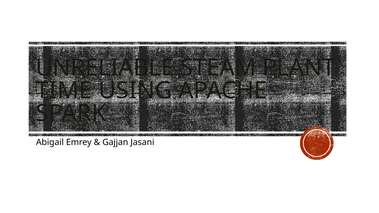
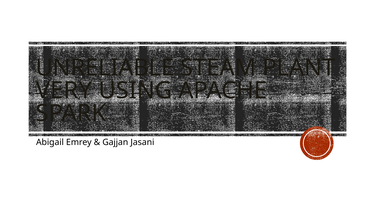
TIME: TIME -> VERY (64, 91)
